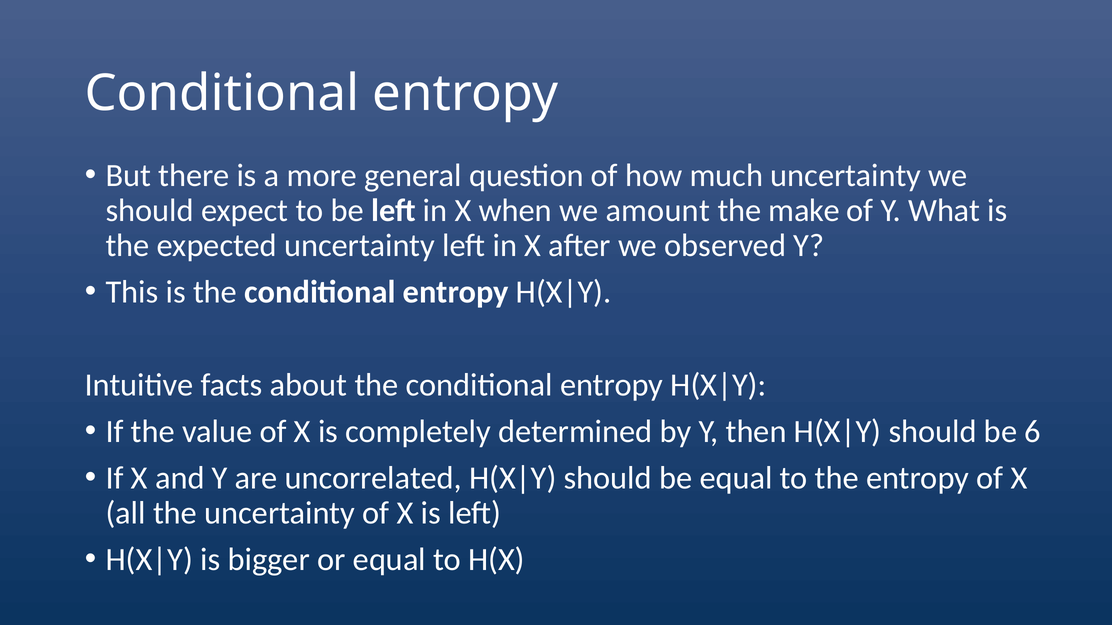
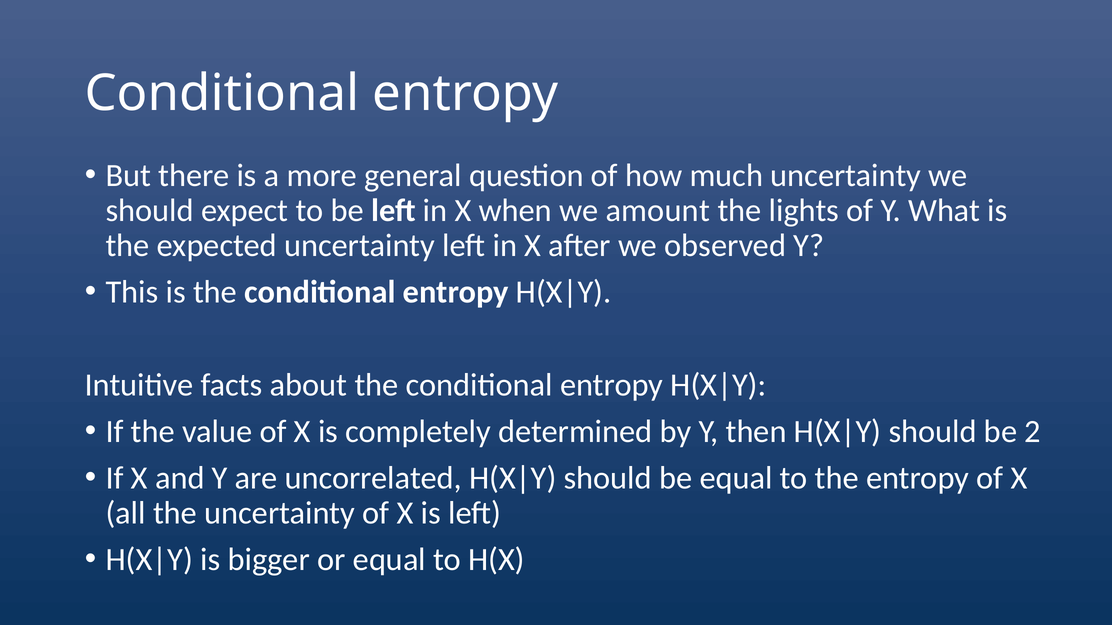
make: make -> lights (804, 211)
6: 6 -> 2 (1033, 432)
